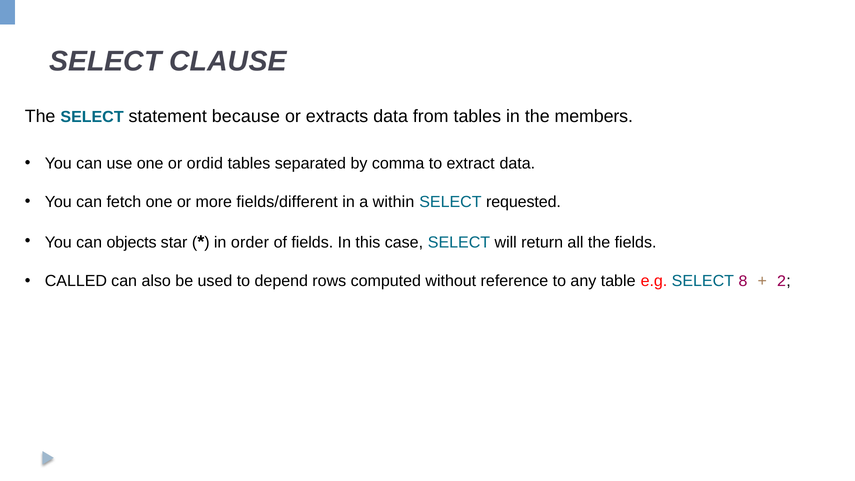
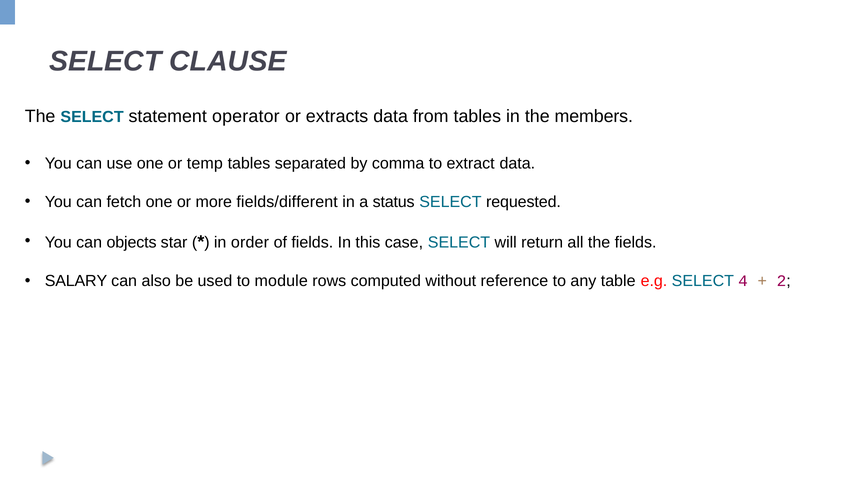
because: because -> operator (246, 116)
ordid: ordid -> temp (205, 163)
within: within -> status (394, 202)
CALLED: CALLED -> SALARY (76, 281)
depend: depend -> module (281, 281)
8: 8 -> 4 (743, 281)
